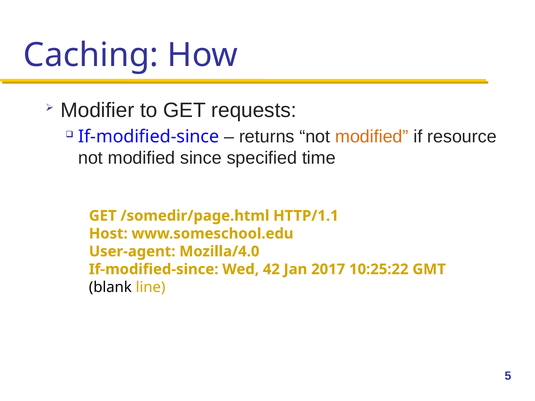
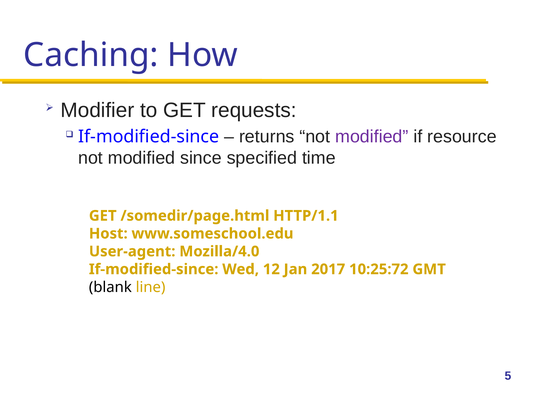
modified colour: orange -> purple (372, 137)
42: 42 -> 12 (271, 269)
10:25:22: 10:25:22 -> 10:25:72 (379, 269)
